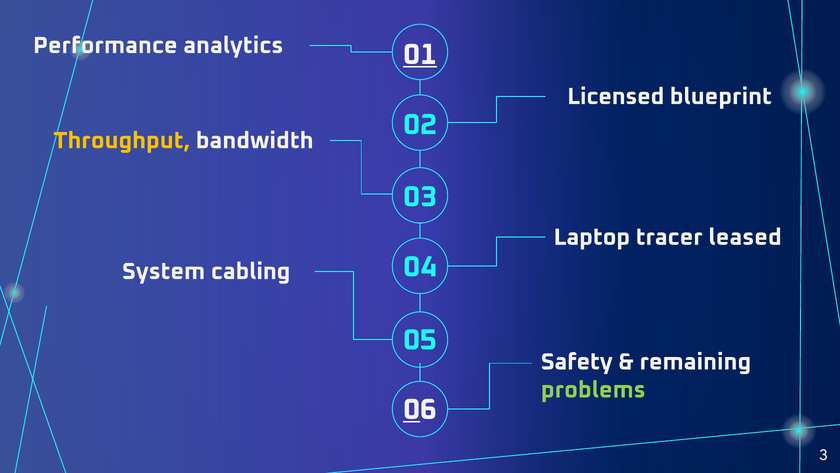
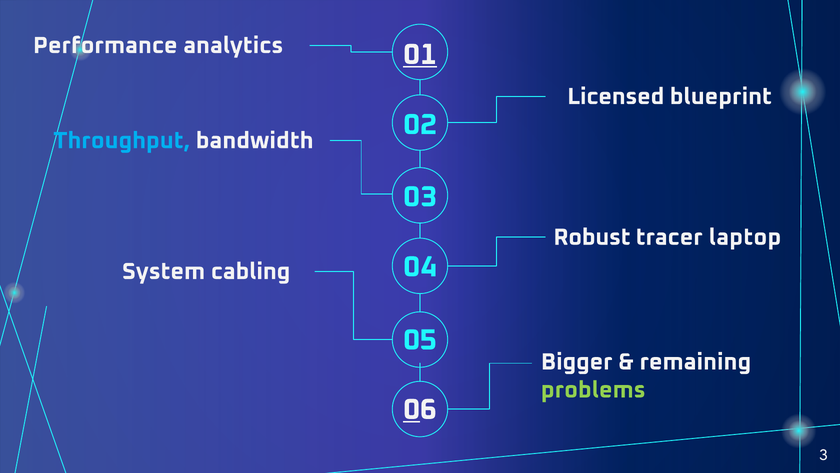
Throughput colour: yellow -> light blue (122, 140)
Laptop: Laptop -> Robust (592, 237)
leased: leased -> laptop (745, 237)
Safety: Safety -> Bigger (577, 361)
